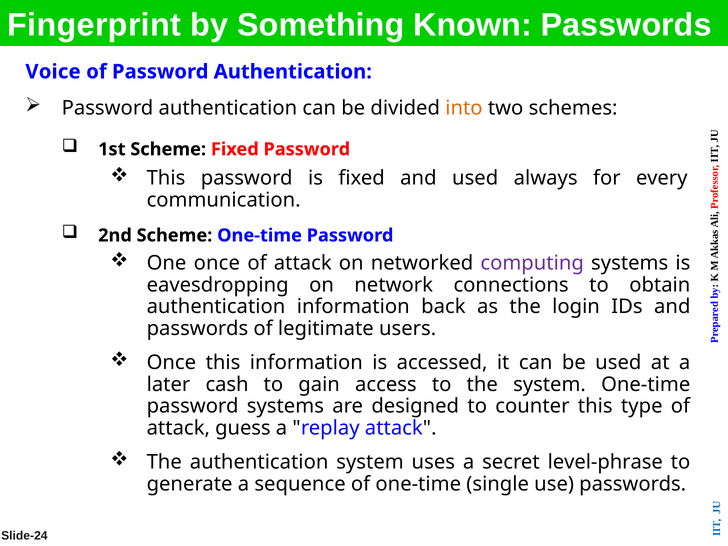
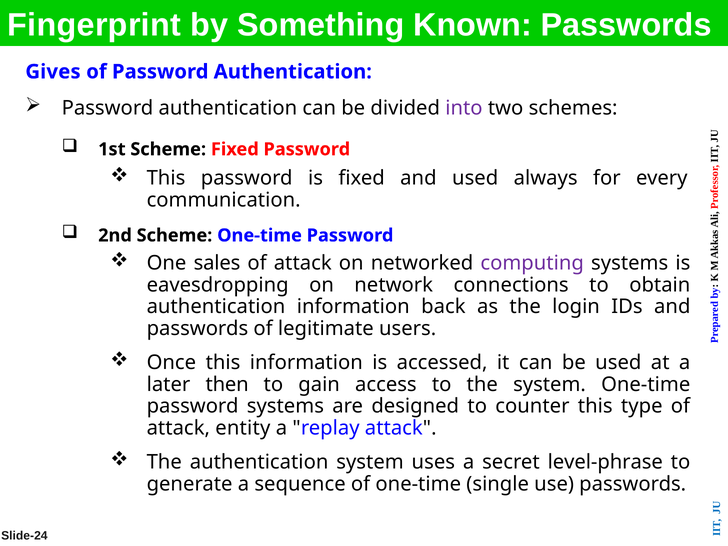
Voice: Voice -> Gives (53, 72)
into colour: orange -> purple (464, 108)
One once: once -> sales (217, 263)
cash: cash -> then (227, 384)
guess: guess -> entity (243, 428)
